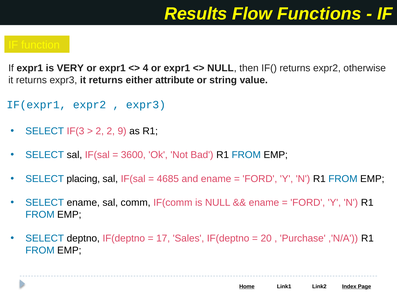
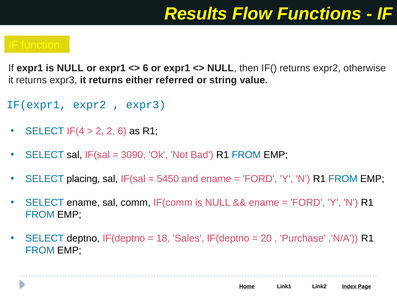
expr1 is VERY: VERY -> NULL (70, 68)
4: 4 -> 6 (146, 68)
attribute: attribute -> referred (175, 80)
IF(3: IF(3 -> IF(4 (76, 131)
2 9: 9 -> 6 (122, 131)
3600: 3600 -> 3090 (133, 155)
4685: 4685 -> 5450 (168, 179)
17: 17 -> 18 (163, 238)
